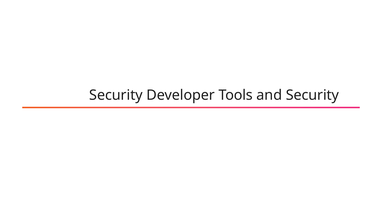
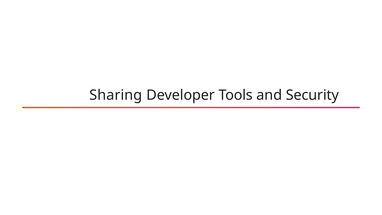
Security: Security -> Sharing (116, 95)
